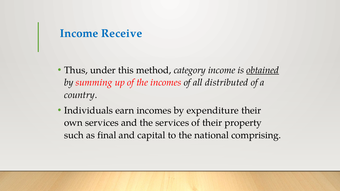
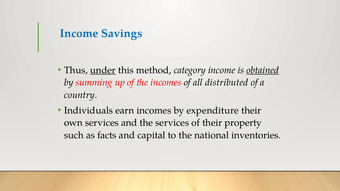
Receive: Receive -> Savings (122, 33)
under underline: none -> present (103, 70)
final: final -> facts (107, 135)
comprising: comprising -> inventories (256, 135)
